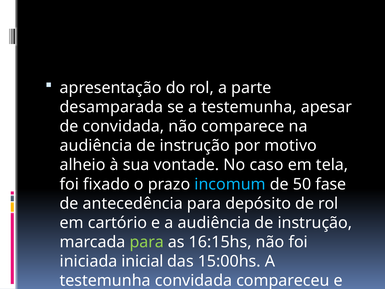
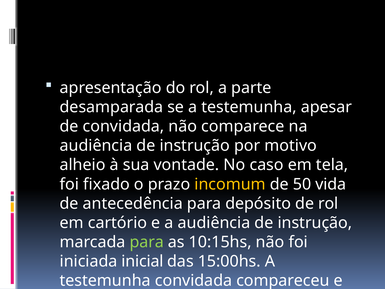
incomum colour: light blue -> yellow (230, 184)
fase: fase -> vida (331, 184)
16:15hs: 16:15hs -> 10:15hs (220, 242)
